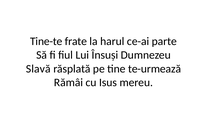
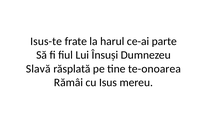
Tine-te: Tine-te -> Isus-te (46, 41)
te-urmează: te-urmează -> te-onoarea (154, 69)
